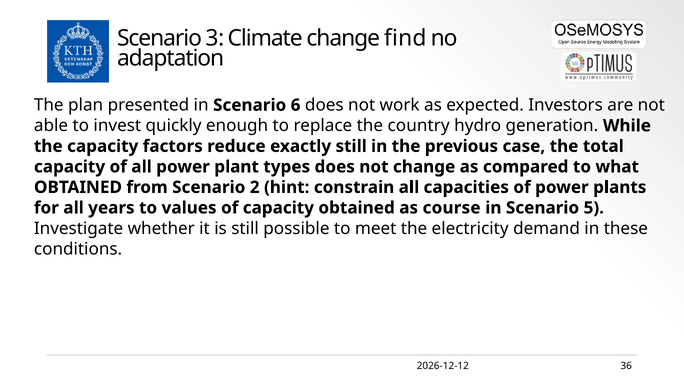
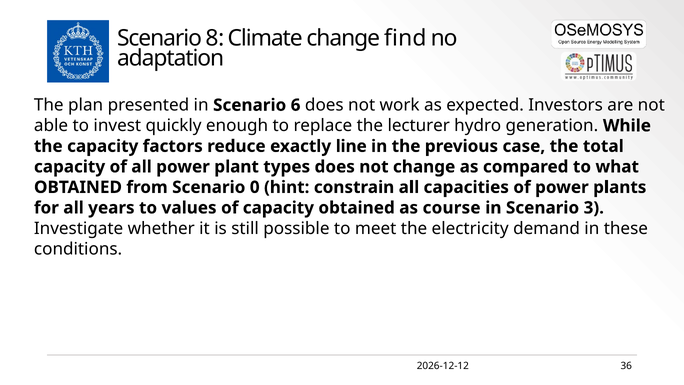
3: 3 -> 8 (215, 38)
country: country -> lecturer (419, 126)
exactly still: still -> line (351, 146)
2: 2 -> 0 (255, 187)
5: 5 -> 3 (594, 208)
